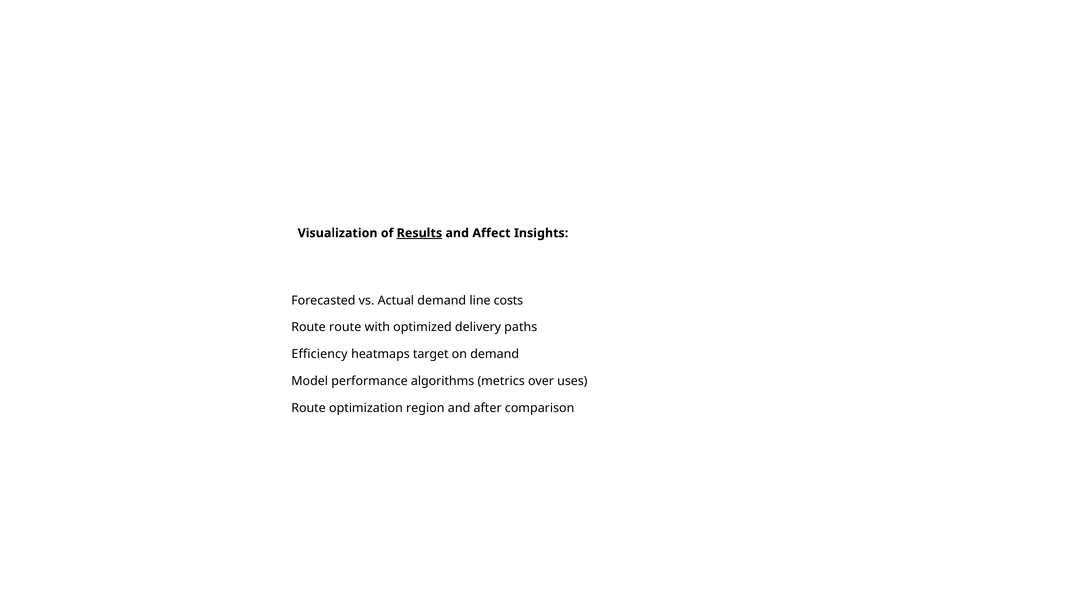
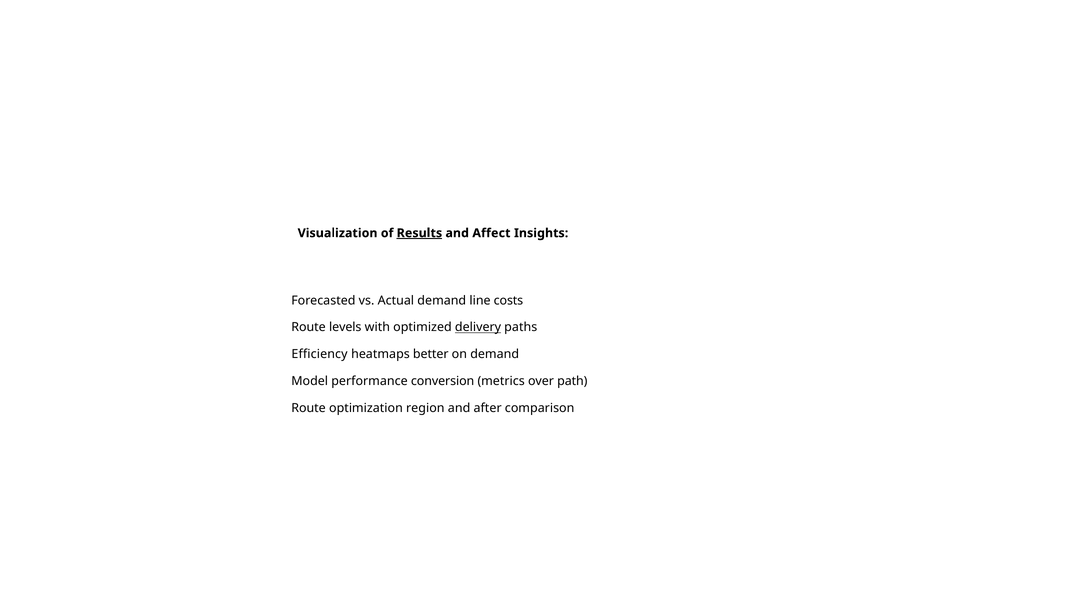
Route route: route -> levels (345, 327)
delivery underline: none -> present (478, 327)
target: target -> better (431, 354)
algorithms: algorithms -> conversion (443, 381)
uses: uses -> path (572, 381)
